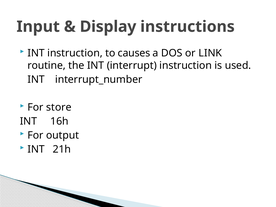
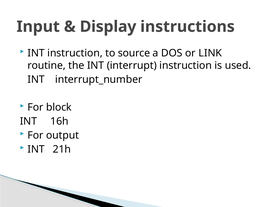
causes: causes -> source (134, 53)
store: store -> block (59, 107)
